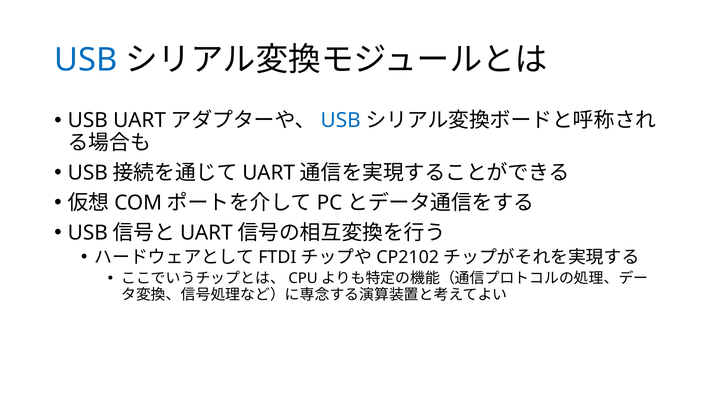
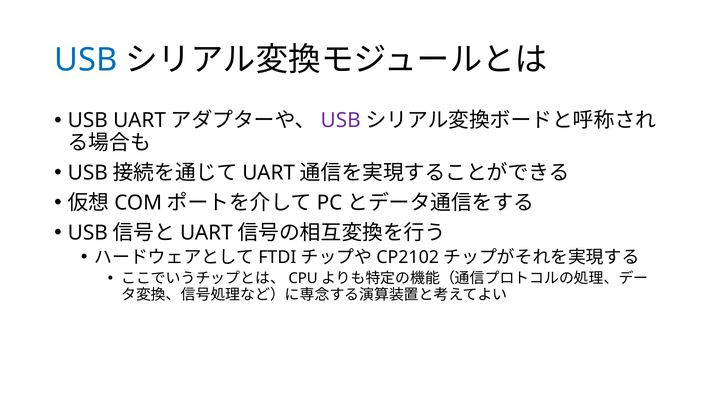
USB colour: blue -> purple (341, 121)
